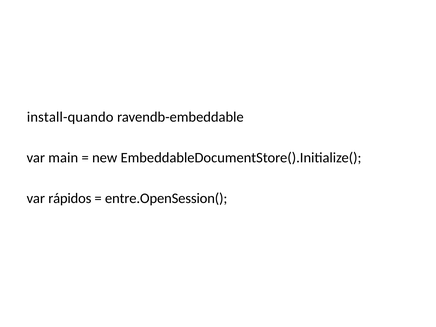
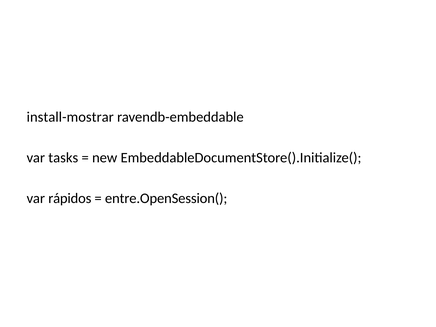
install-quando: install-quando -> install-mostrar (70, 117)
main: main -> tasks (63, 158)
